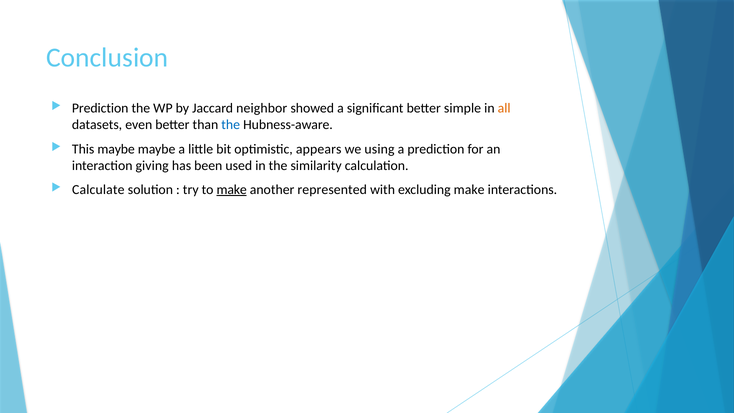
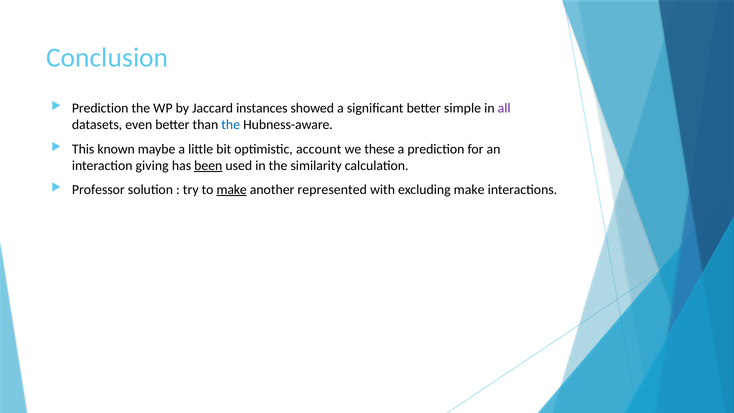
neighbor: neighbor -> instances (262, 108)
all colour: orange -> purple (504, 108)
This maybe: maybe -> known (116, 149)
appears: appears -> account (319, 149)
using: using -> these (380, 149)
been underline: none -> present (208, 166)
Calculate: Calculate -> Professor (98, 190)
